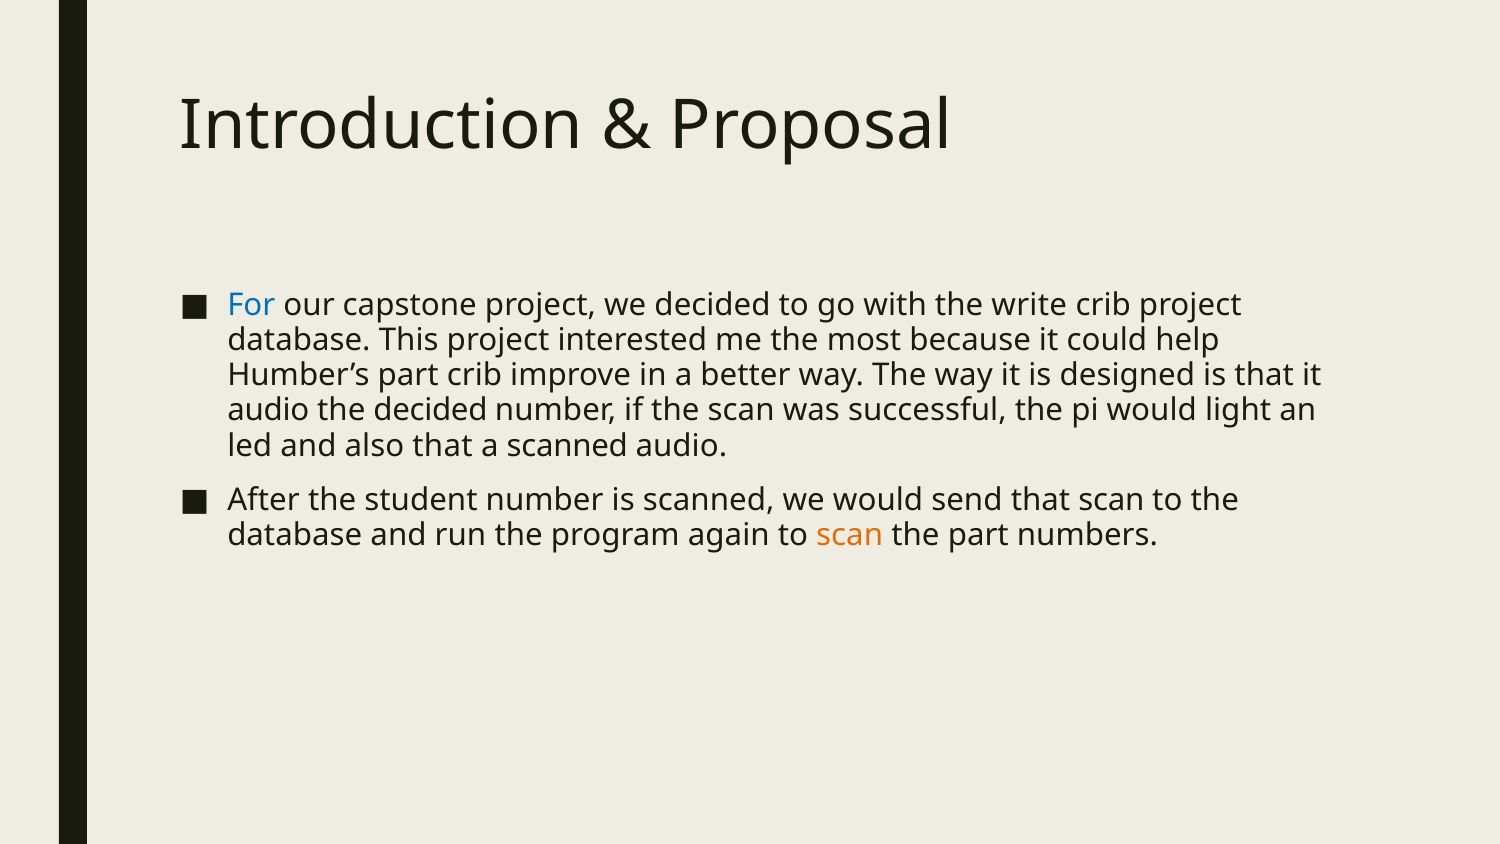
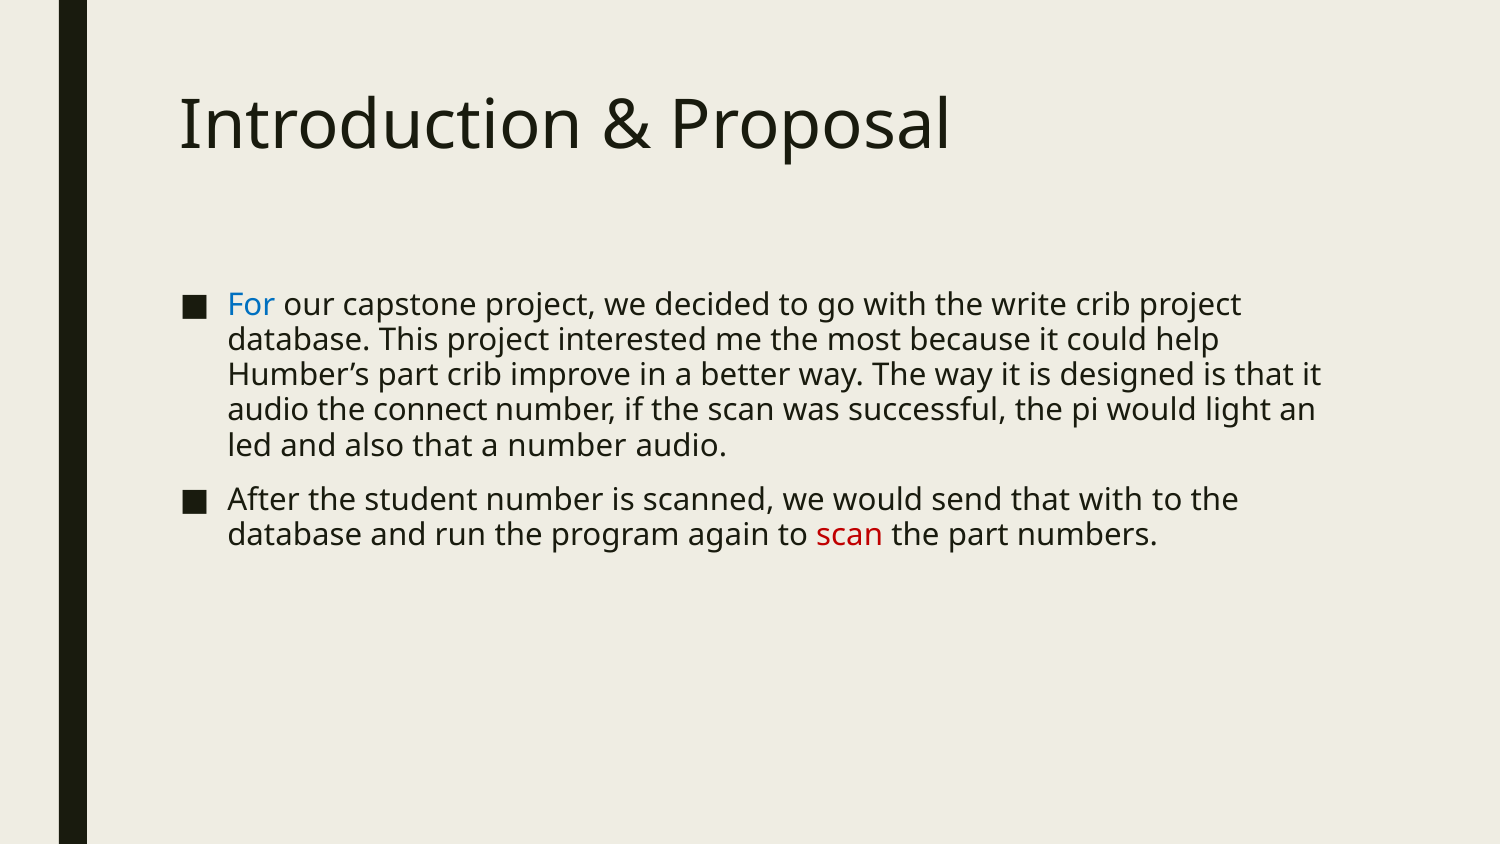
the decided: decided -> connect (430, 411)
a scanned: scanned -> number (567, 446)
that scan: scan -> with (1111, 500)
scan colour: orange -> red (850, 535)
